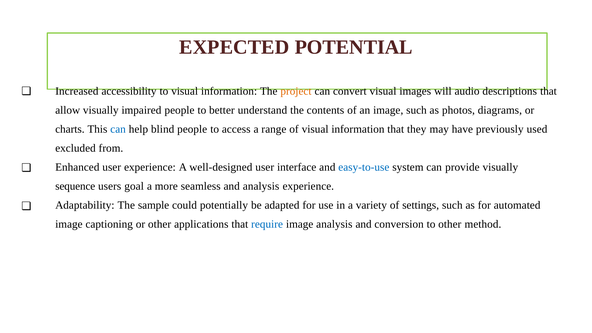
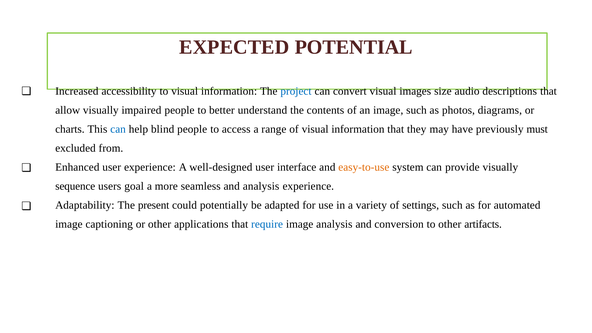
project colour: orange -> blue (296, 91)
will: will -> size (443, 91)
used: used -> must (537, 129)
easy-to-use colour: blue -> orange (364, 167)
sample: sample -> present (154, 205)
method: method -> artifacts (483, 224)
